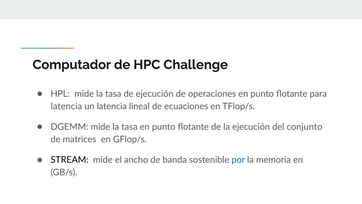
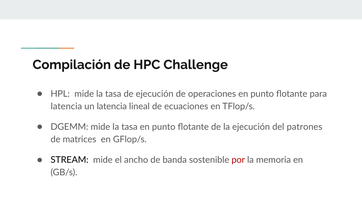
Computador: Computador -> Compilación (72, 65)
conjunto: conjunto -> patrones (305, 127)
por colour: blue -> red (238, 160)
